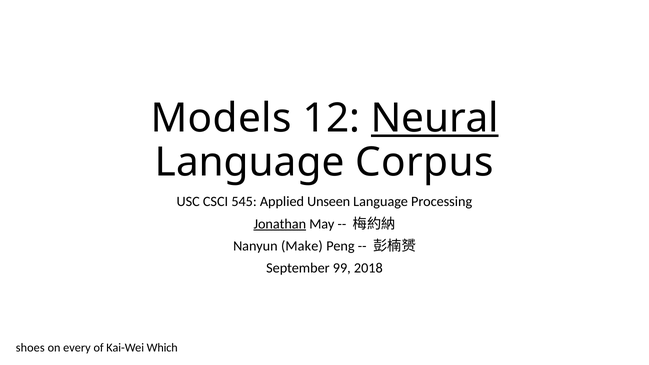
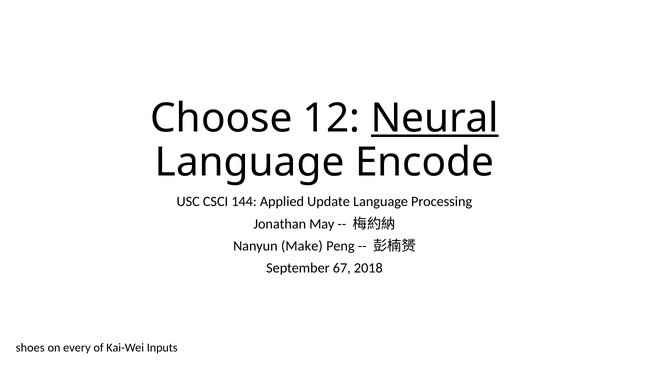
Models: Models -> Choose (221, 118)
Corpus: Corpus -> Encode (425, 162)
545: 545 -> 144 (244, 202)
Unseen: Unseen -> Update (329, 202)
Jonathan underline: present -> none (280, 224)
99: 99 -> 67 (342, 268)
Which: Which -> Inputs (162, 348)
